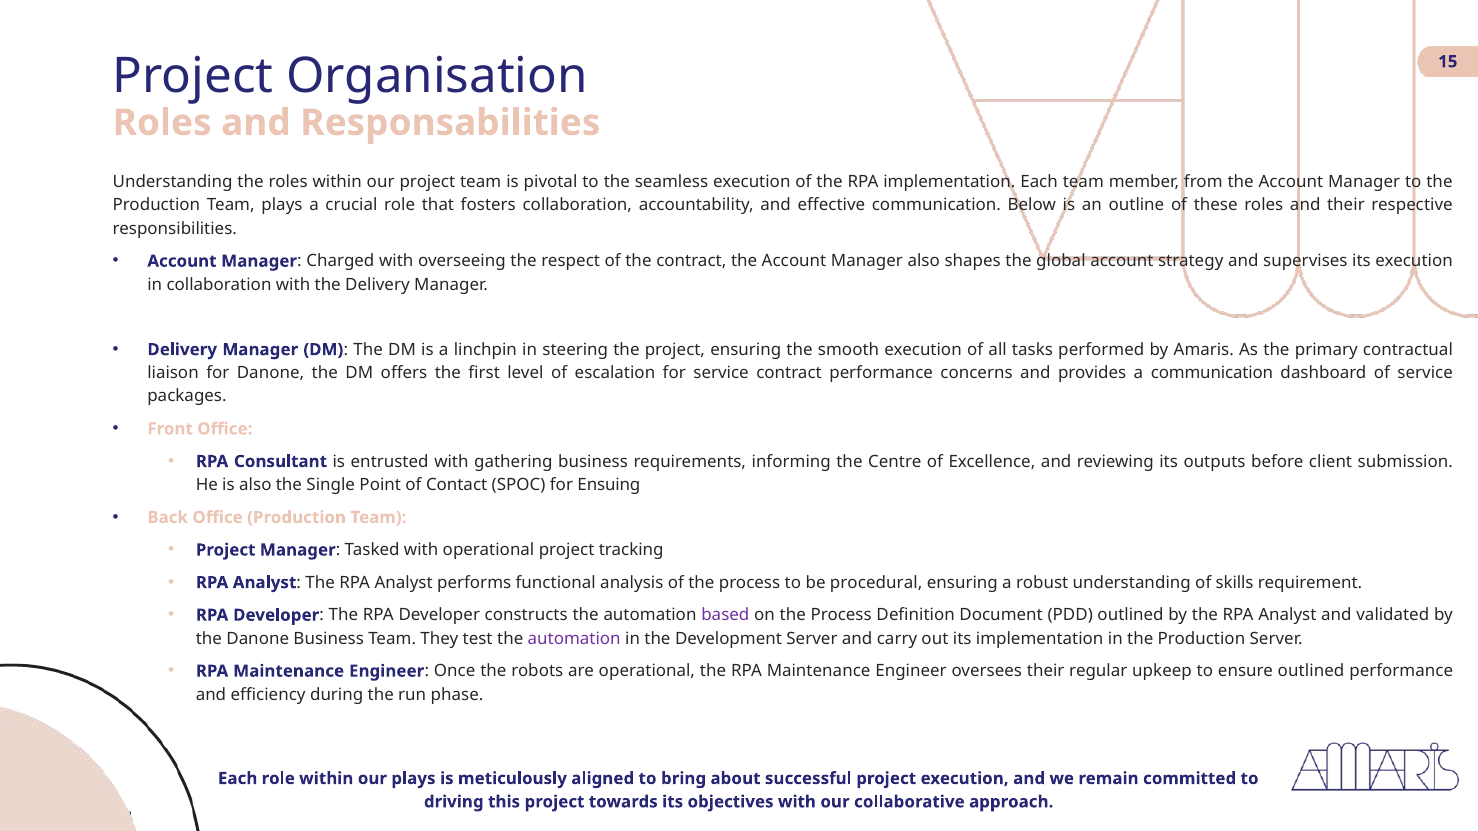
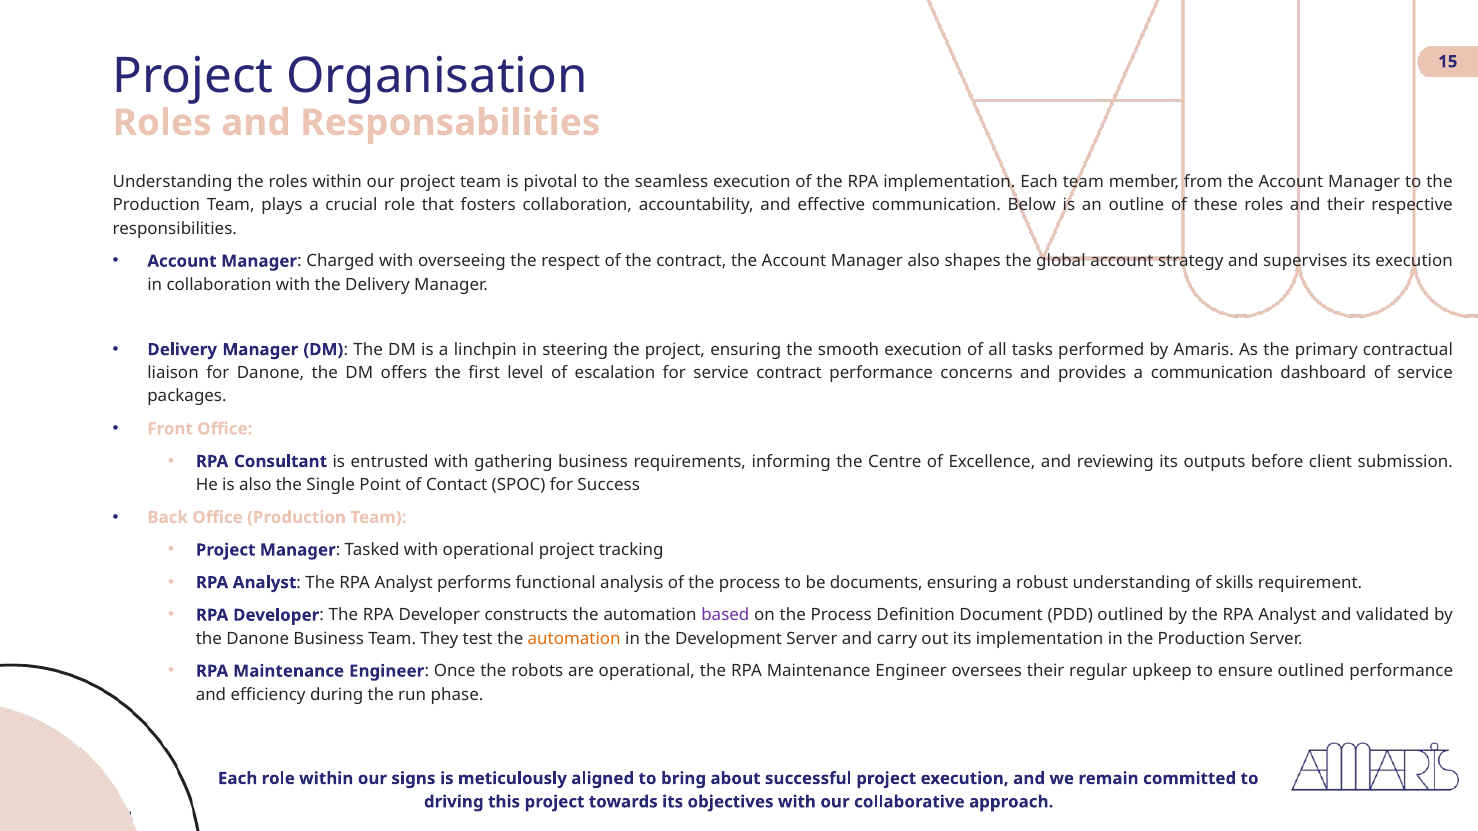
Ensuing: Ensuing -> Success (609, 485)
procedural: procedural -> documents (876, 583)
automation colour: purple -> orange (574, 639)
our plays: plays -> signs (413, 779)
